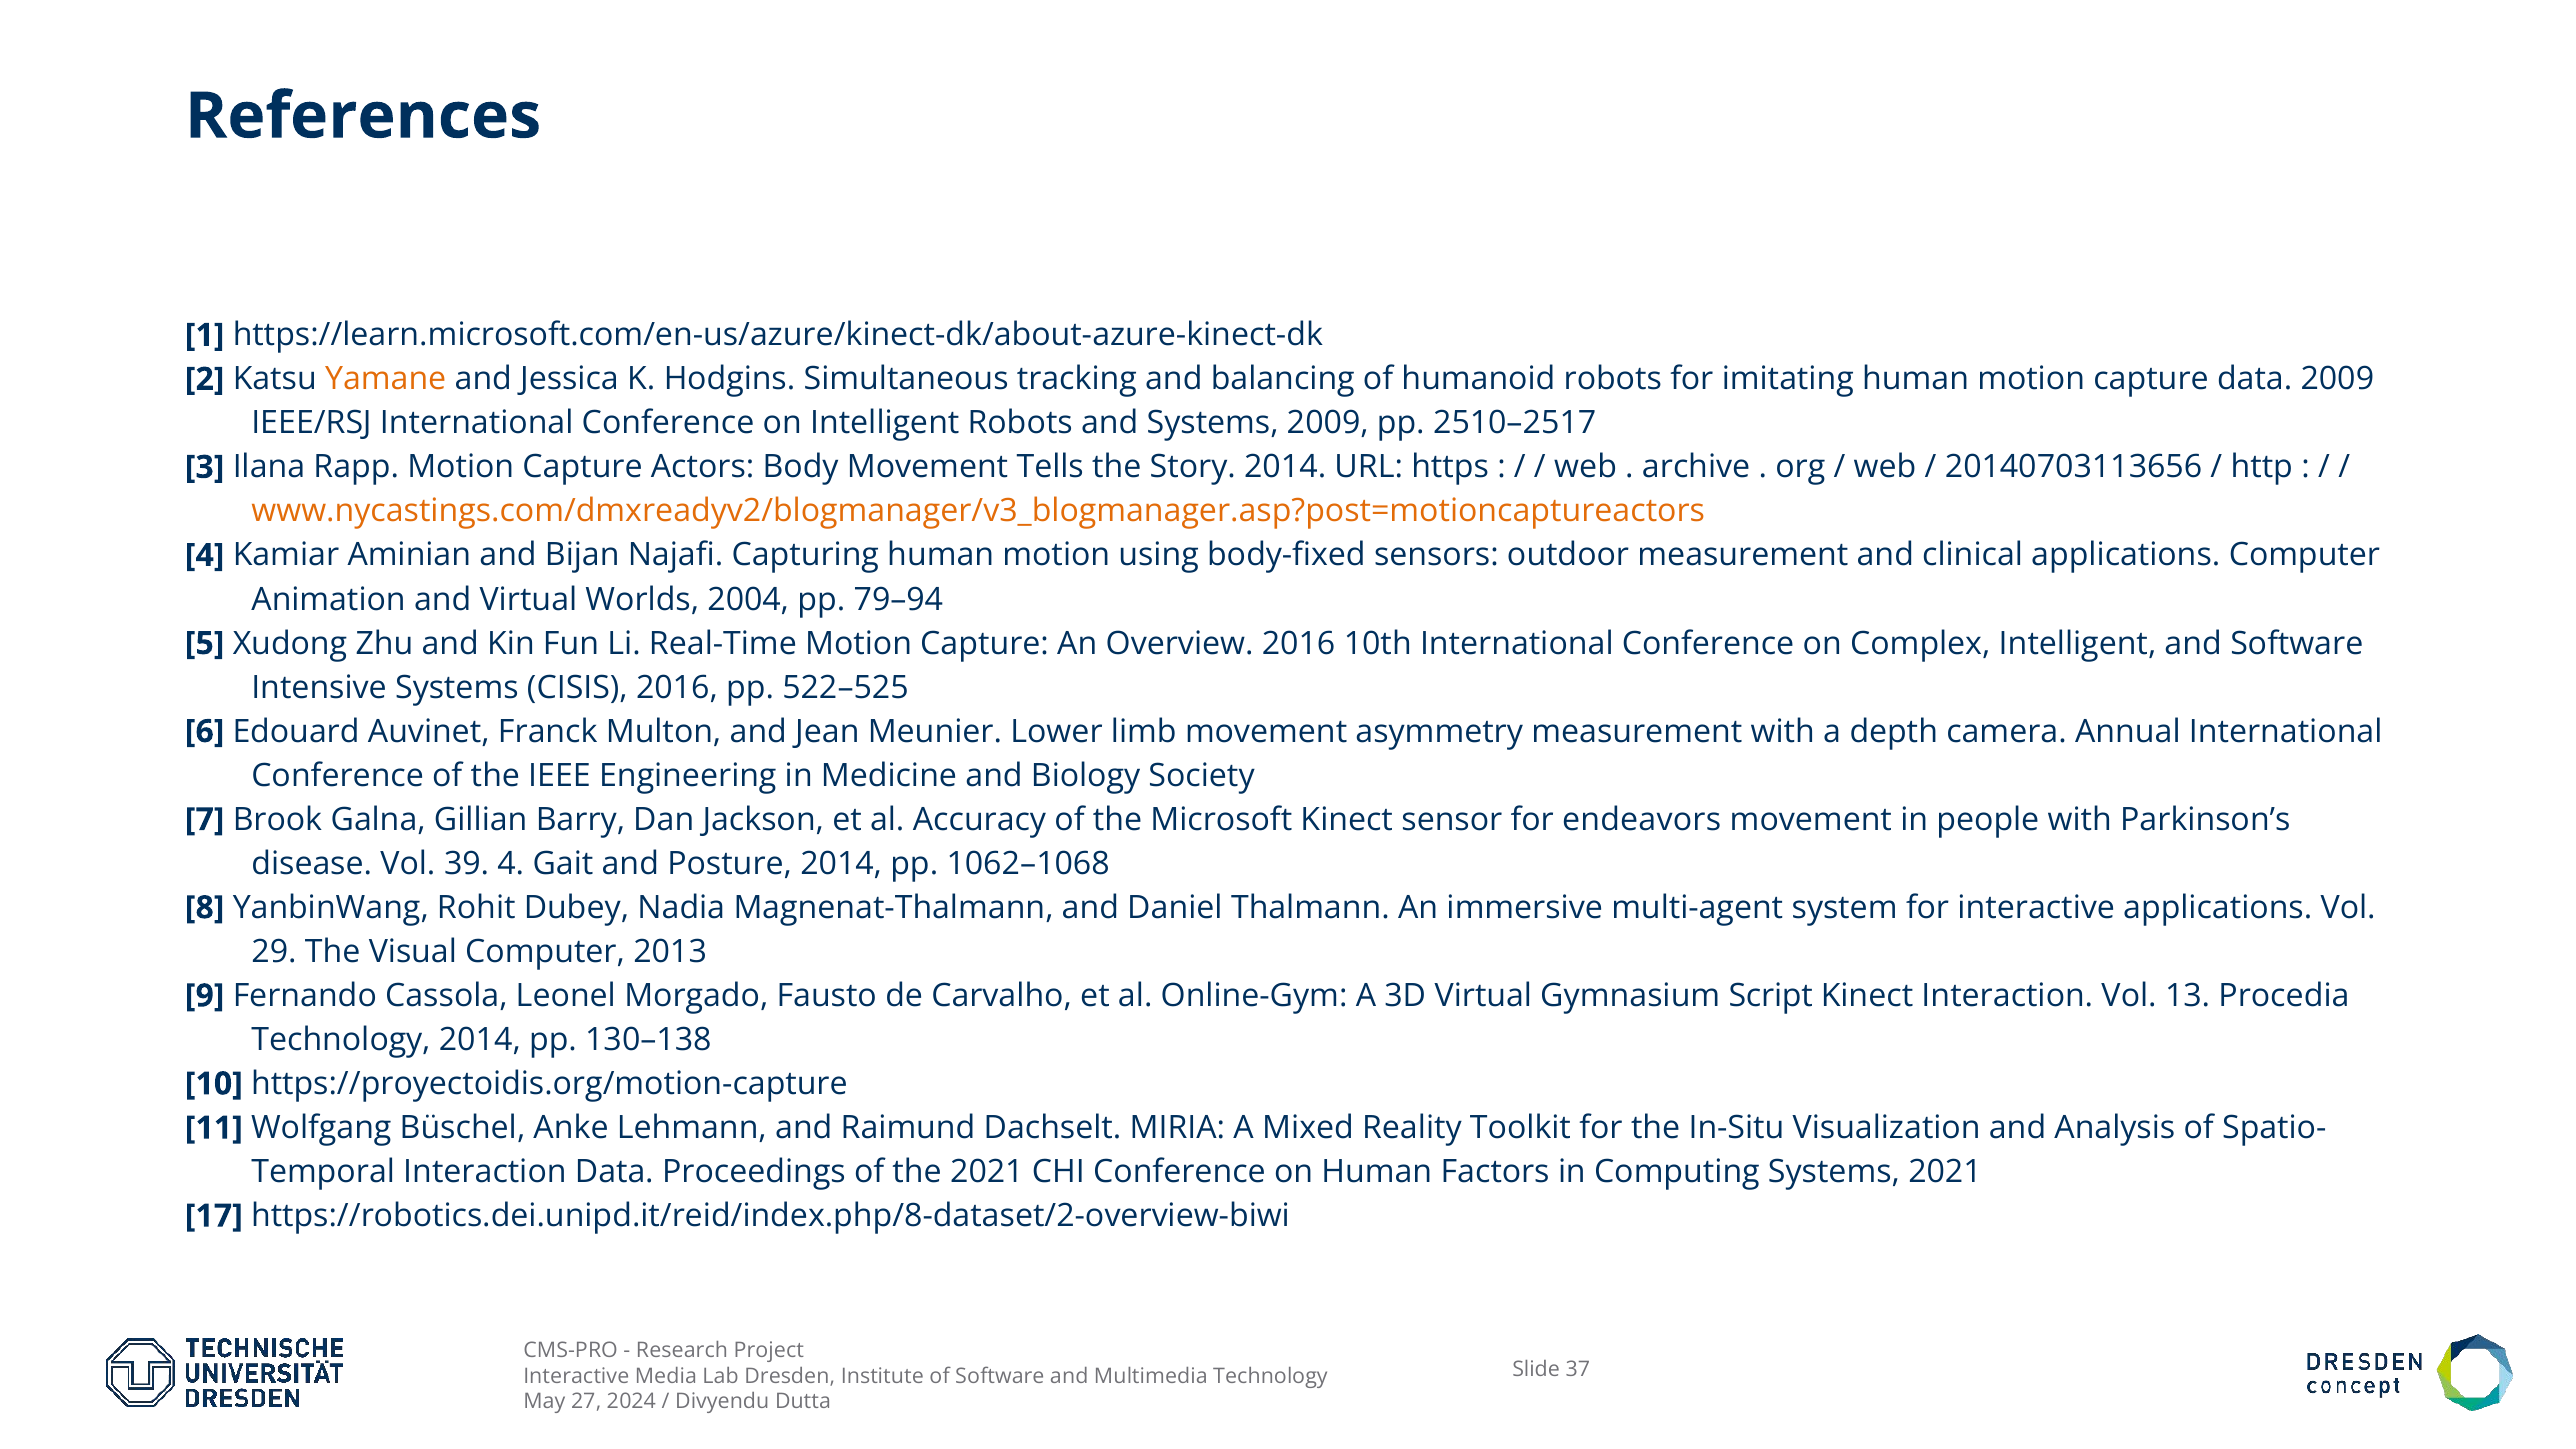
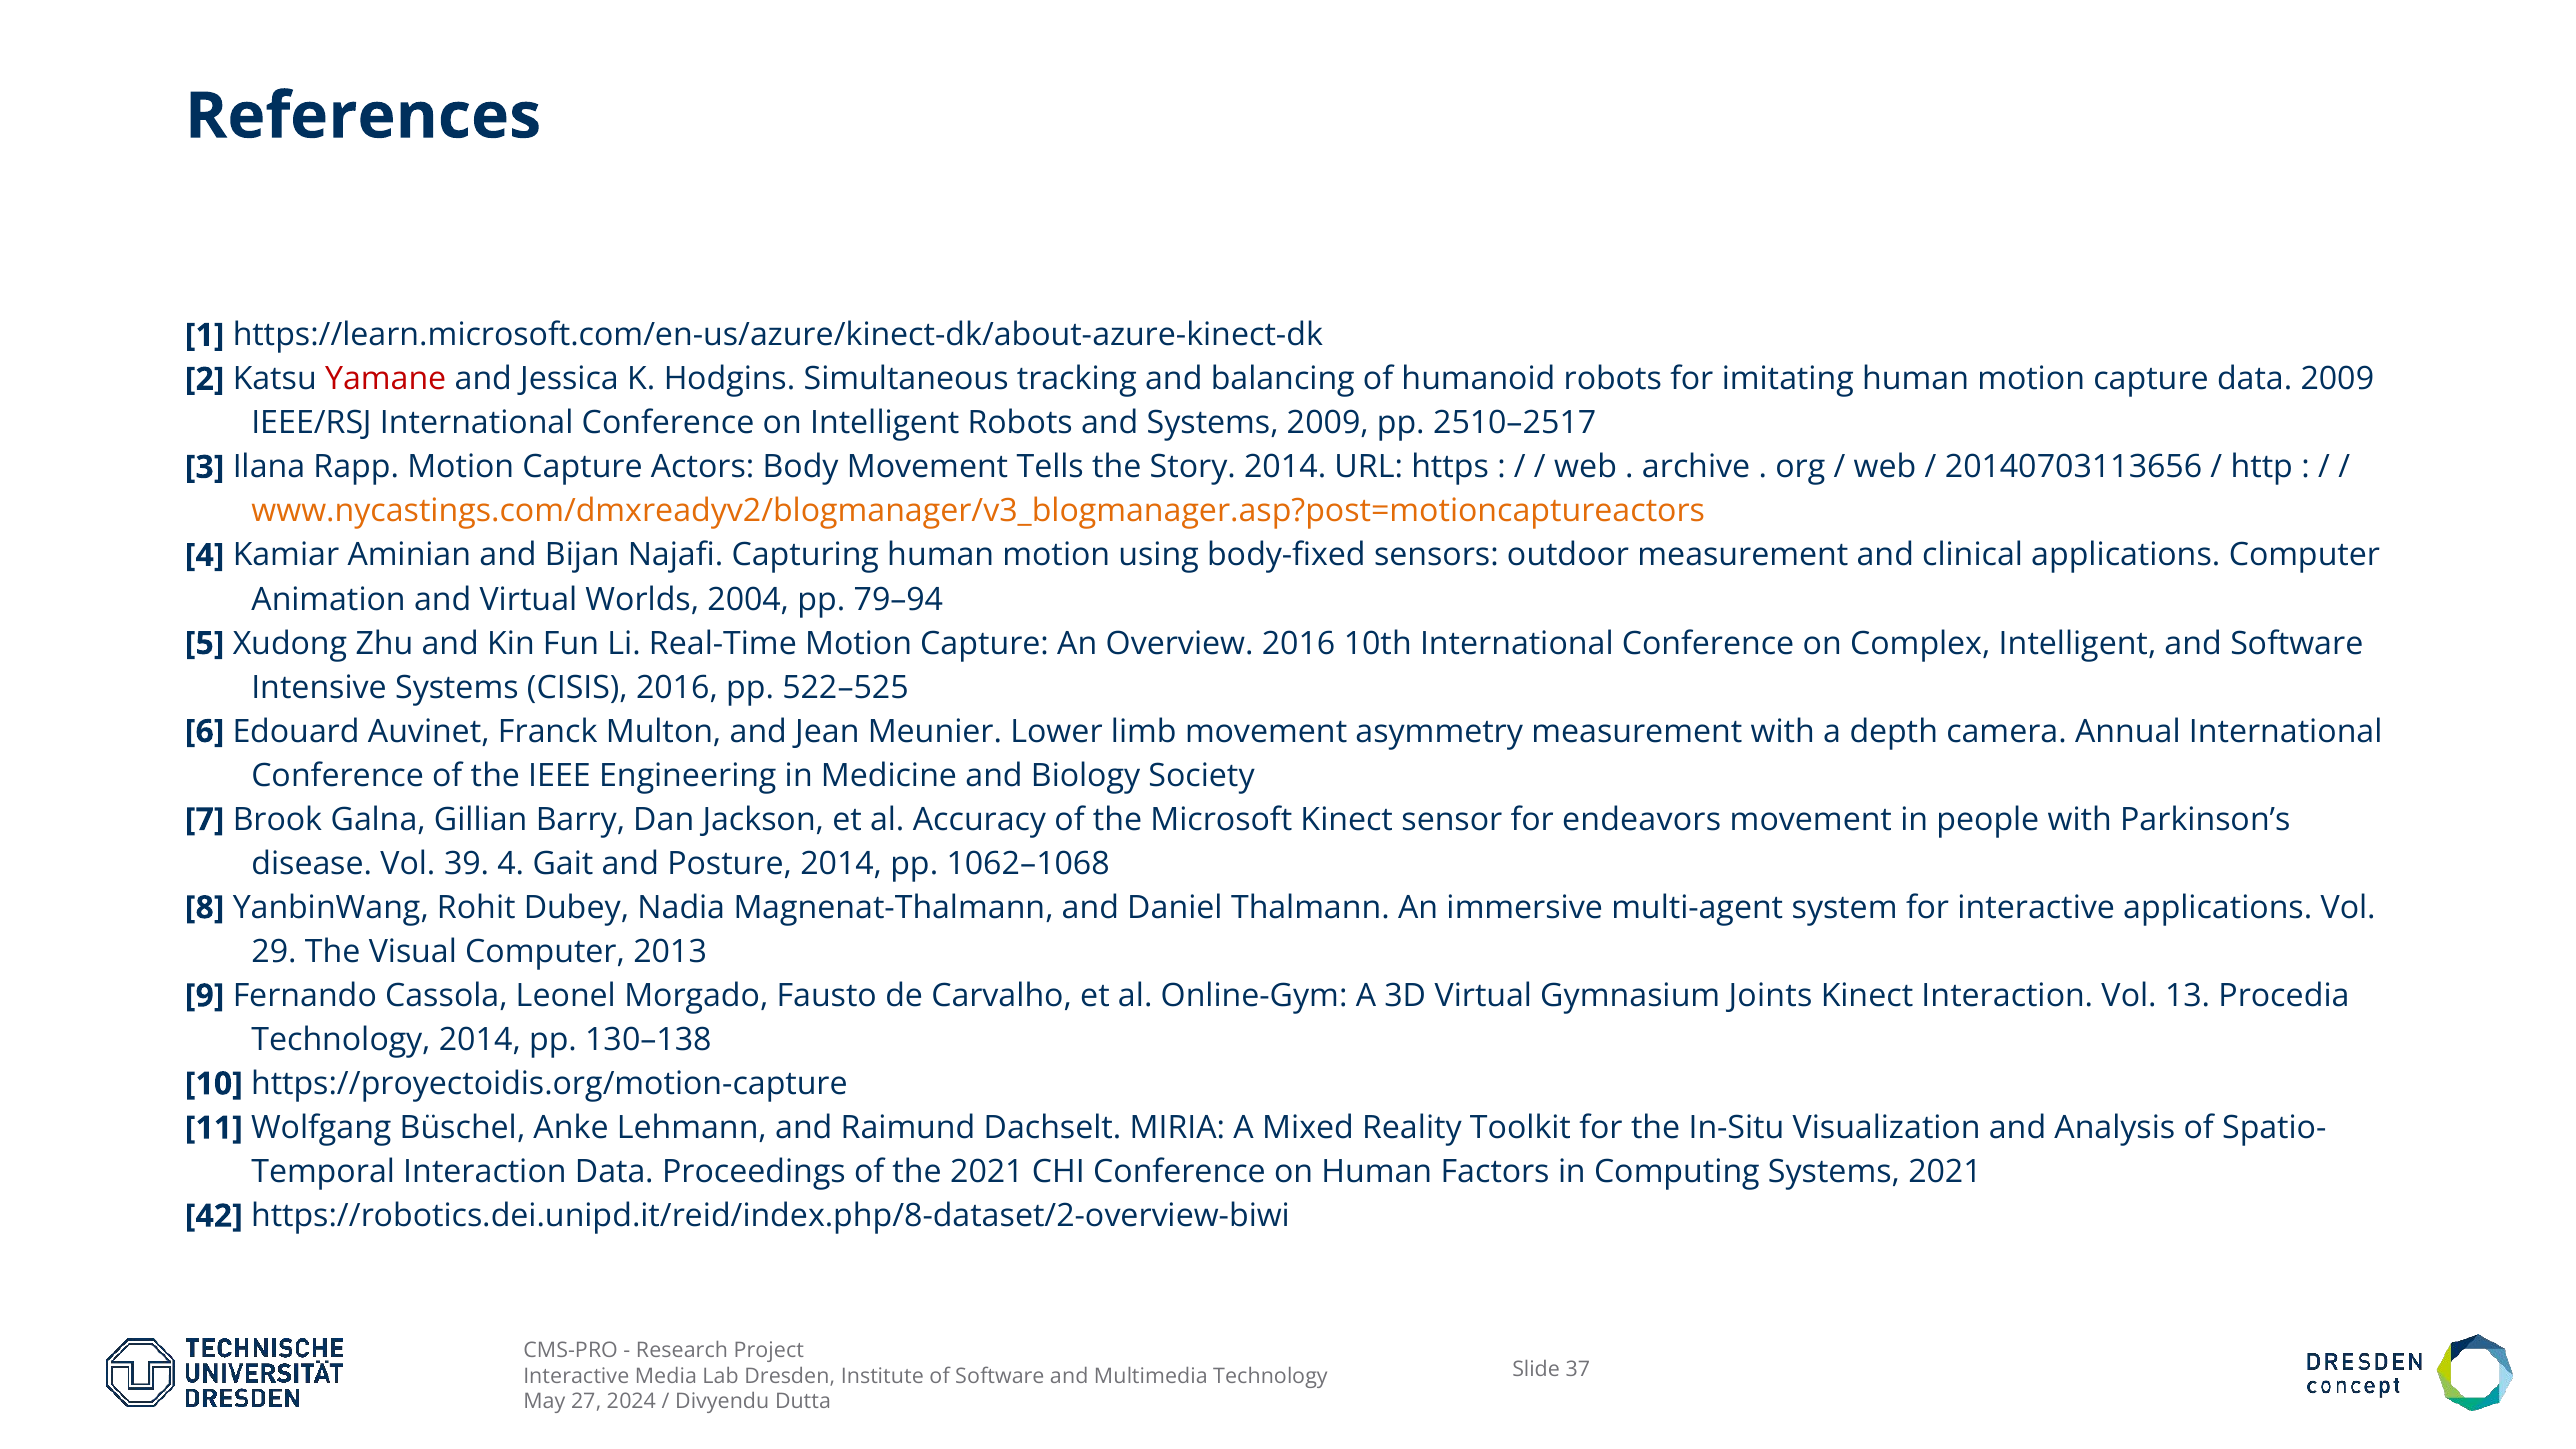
Yamane colour: orange -> red (386, 379)
Script: Script -> Joints (1770, 996)
17: 17 -> 42 (214, 1216)
